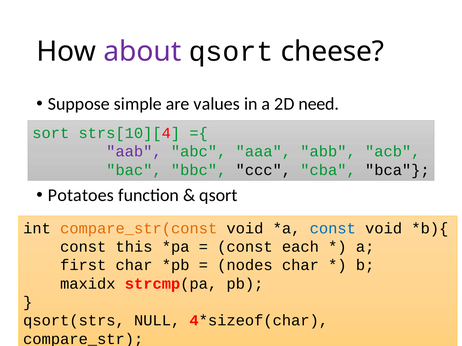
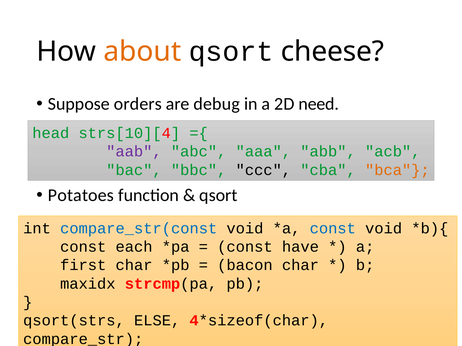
about colour: purple -> orange (142, 52)
simple: simple -> orders (138, 104)
values: values -> debug (217, 104)
sort: sort -> head (51, 133)
bca colour: black -> orange (397, 170)
compare_str(const colour: orange -> blue (139, 229)
this: this -> each (134, 247)
each: each -> have (300, 247)
nodes: nodes -> bacon (245, 266)
NULL: NULL -> ELSE (157, 321)
